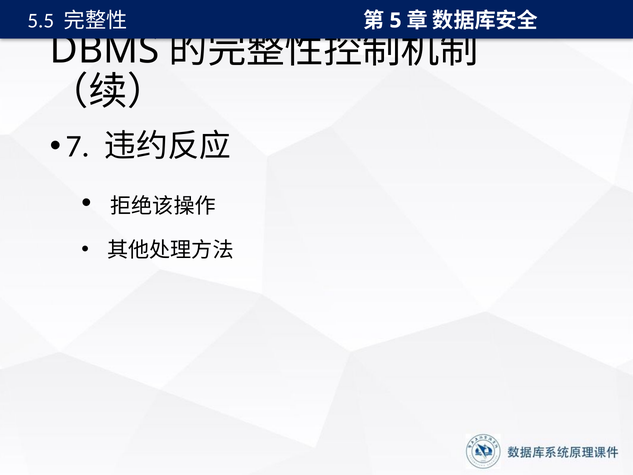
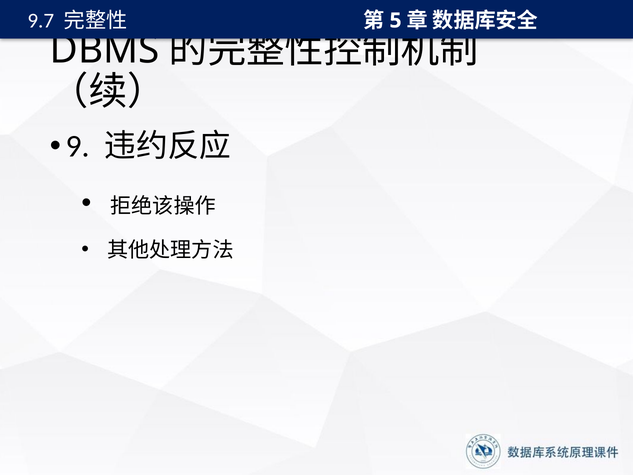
5.5: 5.5 -> 9.7 (41, 21)
7: 7 -> 9 (78, 146)
